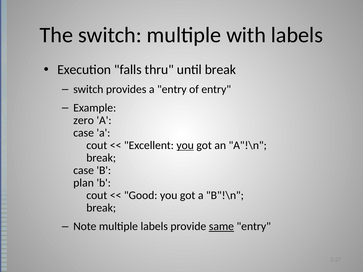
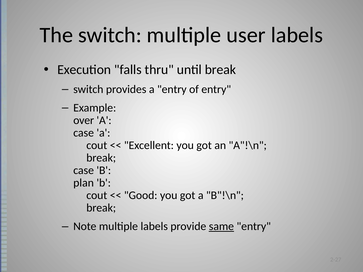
with: with -> user (246, 35)
zero: zero -> over (84, 120)
you underline: present -> none (185, 145)
